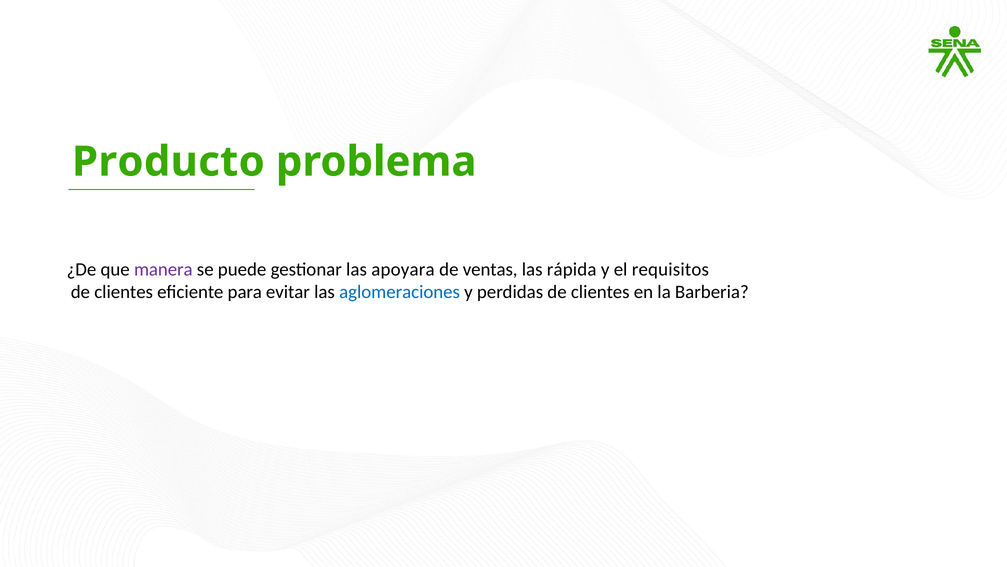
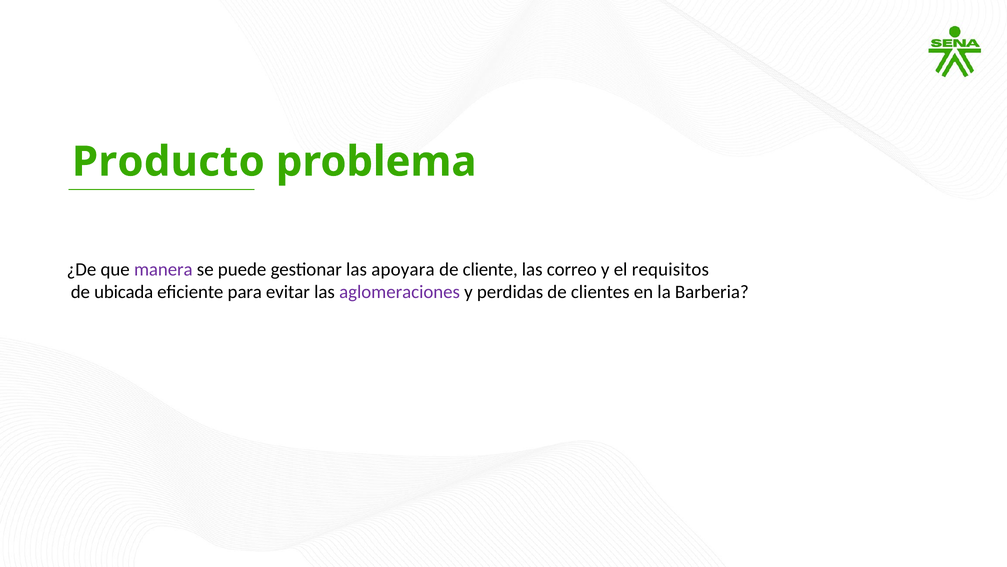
ventas: ventas -> cliente (490, 269)
rápida: rápida -> correo (572, 269)
clientes: clientes -> ubicada (124, 292)
aglomeraciones colour: blue -> purple (400, 292)
